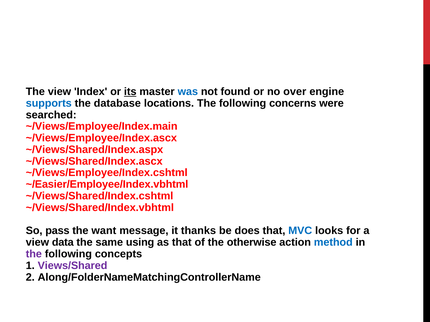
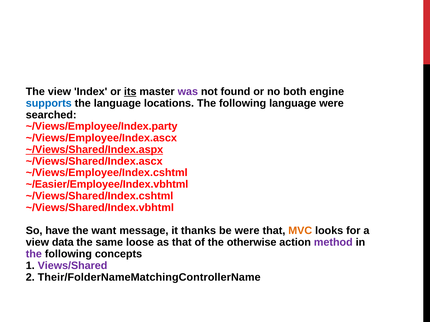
was colour: blue -> purple (188, 92)
over: over -> both (295, 92)
the database: database -> language (117, 103)
following concerns: concerns -> language (293, 103)
~/Views/Employee/Index.main: ~/Views/Employee/Index.main -> ~/Views/Employee/Index.party (102, 127)
~/Views/Shared/Index.aspx underline: none -> present (94, 150)
pass: pass -> have (57, 231)
be does: does -> were (247, 231)
MVC colour: blue -> orange (300, 231)
using: using -> loose (140, 243)
method colour: blue -> purple (333, 243)
Along/FolderNameMatchingControllerName: Along/FolderNameMatchingControllerName -> Their/FolderNameMatchingControllerName (149, 278)
